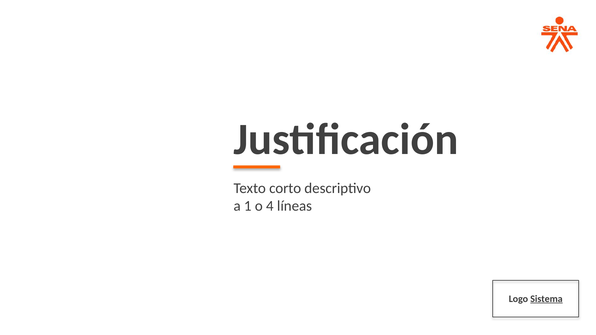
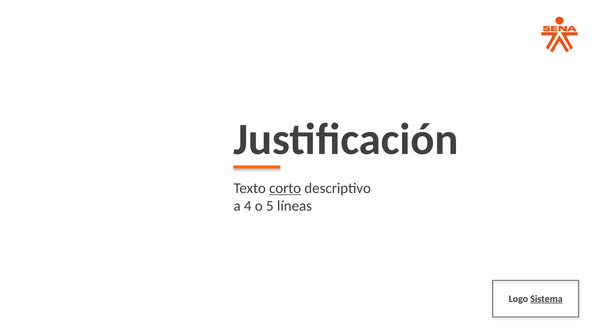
corto underline: none -> present (285, 188)
1: 1 -> 4 (248, 206)
4: 4 -> 5 (270, 206)
